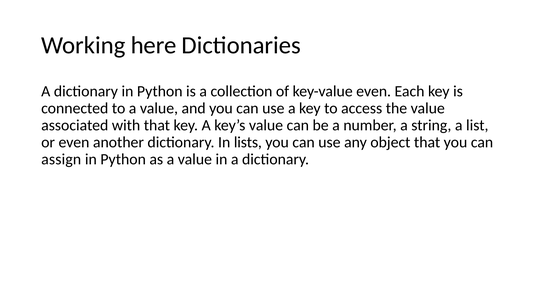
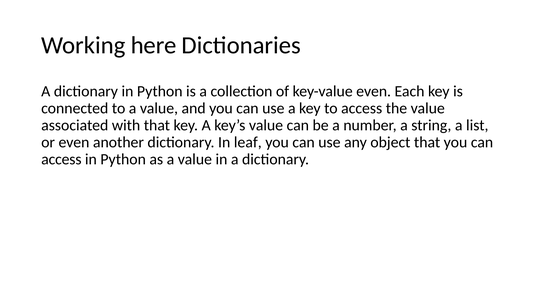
lists: lists -> leaf (248, 142)
assign: assign -> access (61, 159)
